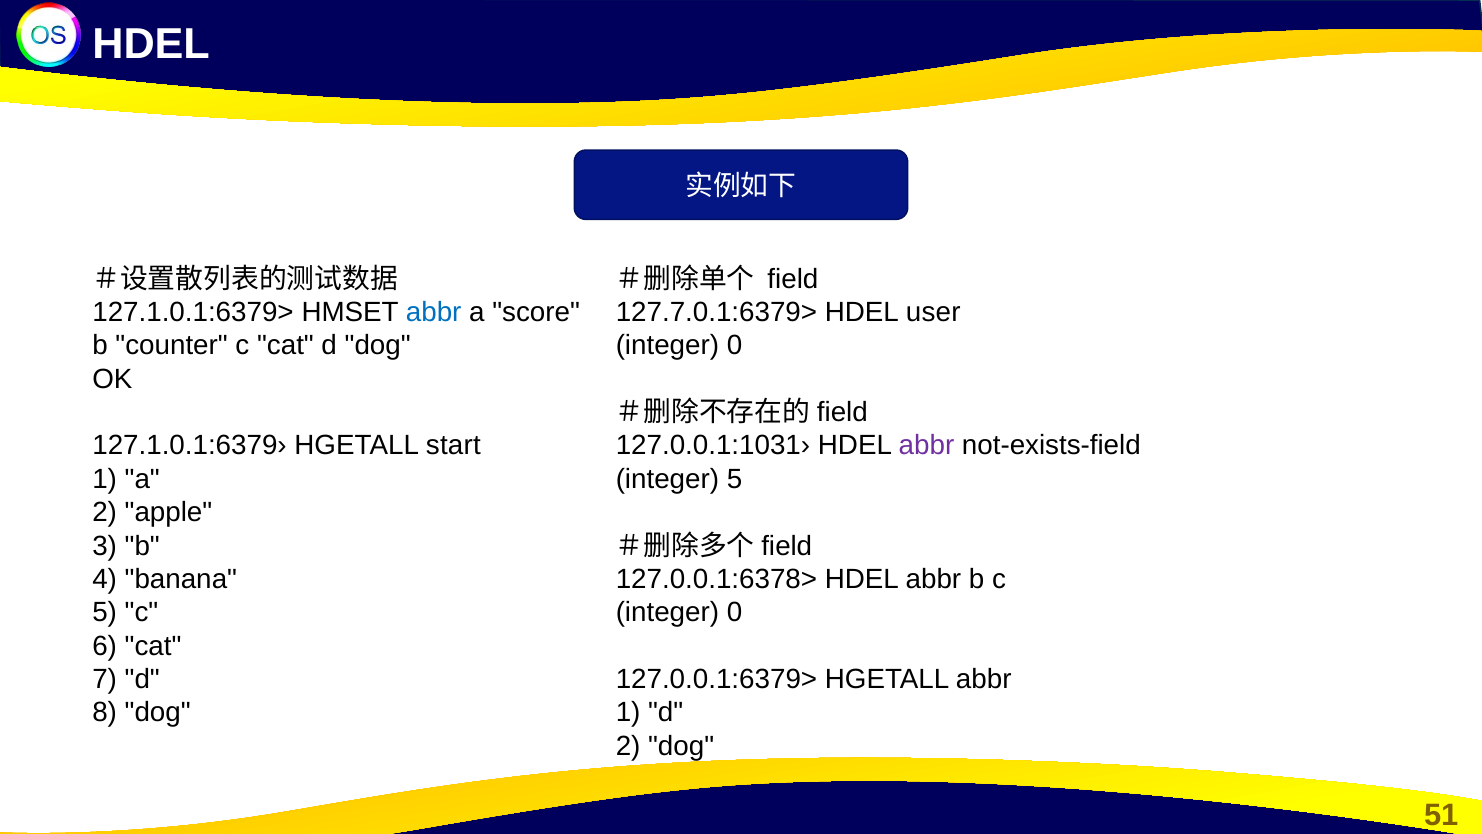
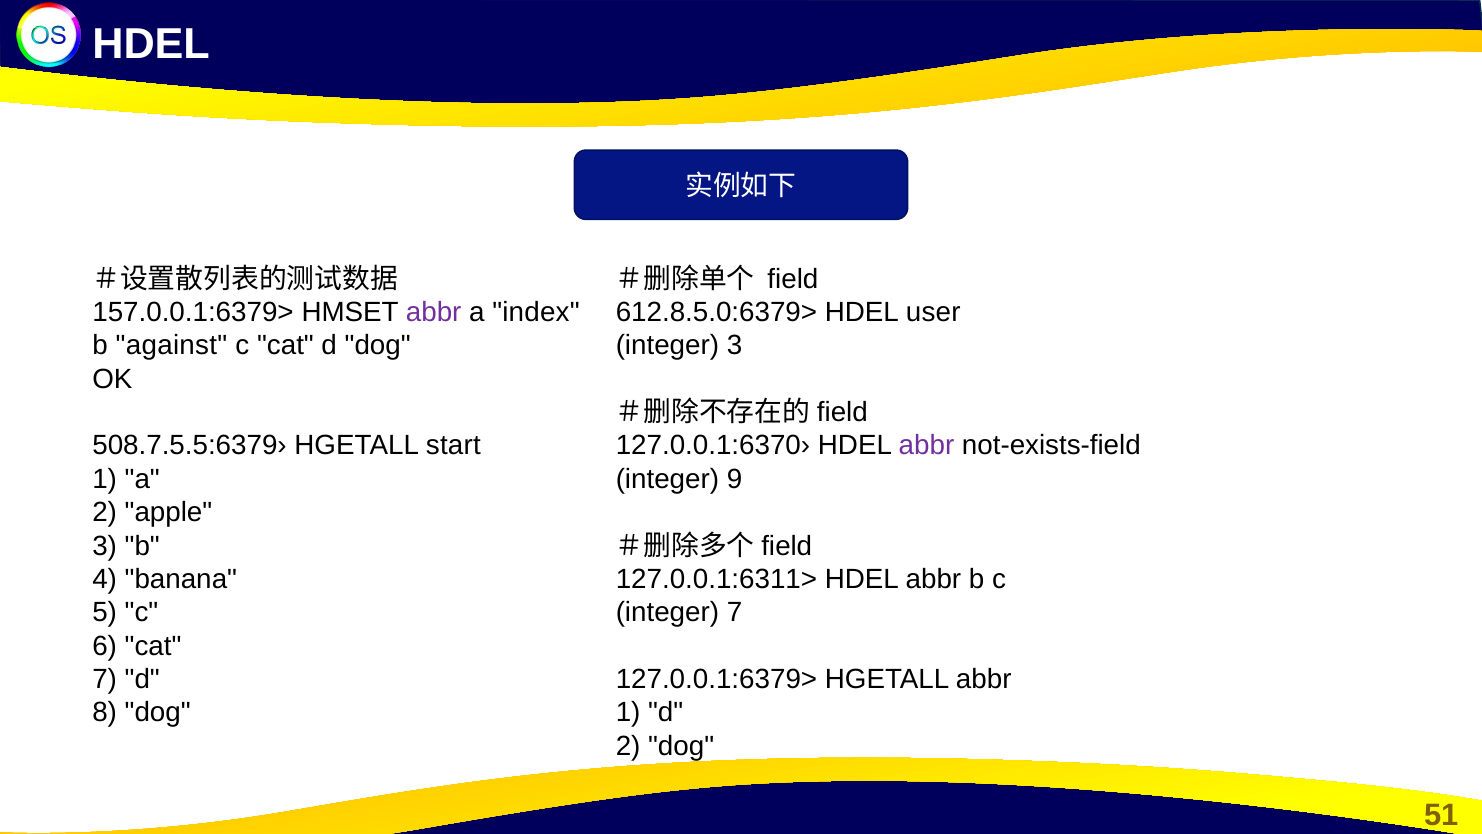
127.1.0.1:6379>: 127.1.0.1:6379> -> 157.0.0.1:6379> (193, 312)
abbr colour: blue -> purple (434, 312)
score: score -> index (536, 312)
127.7.0.1:6379>: 127.7.0.1:6379> -> 612.8.5.0:6379> (716, 312)
counter: counter -> against (171, 346)
0: 0 -> 3 (735, 346)
127.1.0.1:6379›: 127.1.0.1:6379› -> 508.7.5.5:6379› (190, 446)
127.0.0.1:1031›: 127.0.0.1:1031› -> 127.0.0.1:6370› (713, 446)
integer 5: 5 -> 9 (735, 479)
127.0.0.1:6378>: 127.0.0.1:6378> -> 127.0.0.1:6311> (716, 579)
0: 0 -> 7 (735, 612)
